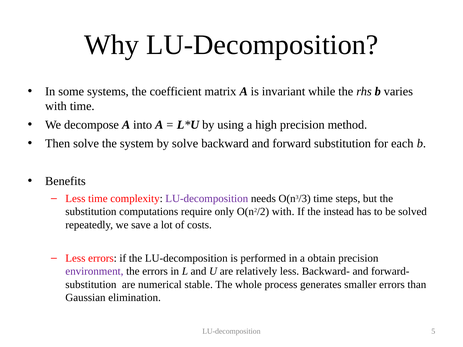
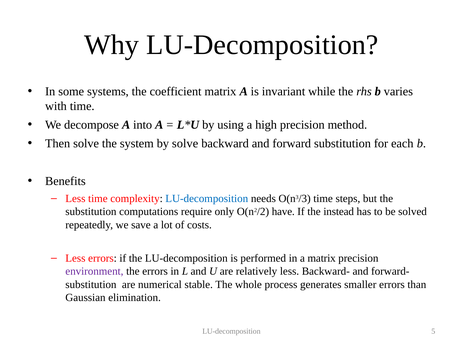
LU-decomposition colour: purple -> blue (207, 199)
O(n2/2 with: with -> have (283, 212)
a obtain: obtain -> matrix (322, 258)
